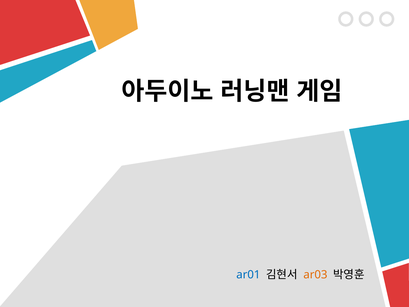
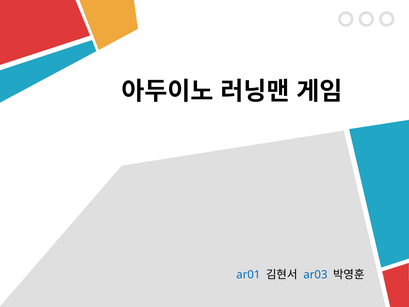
ar03 colour: orange -> blue (315, 275)
